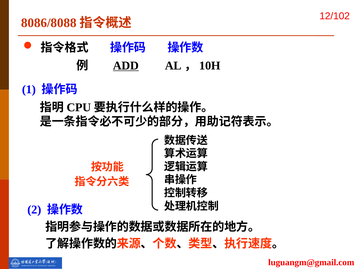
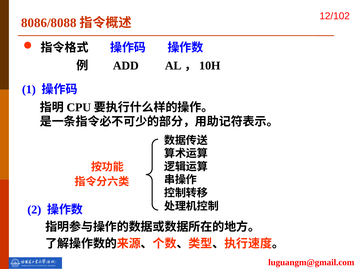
ADD underline: present -> none (126, 65)
